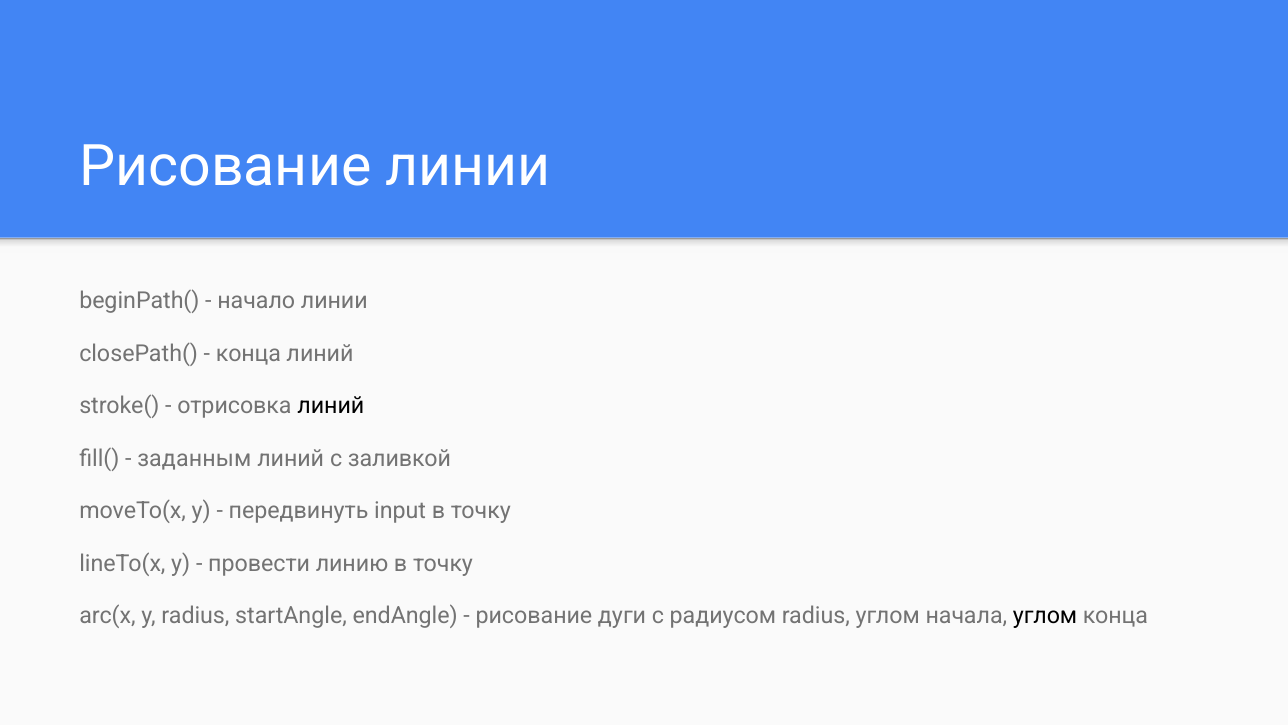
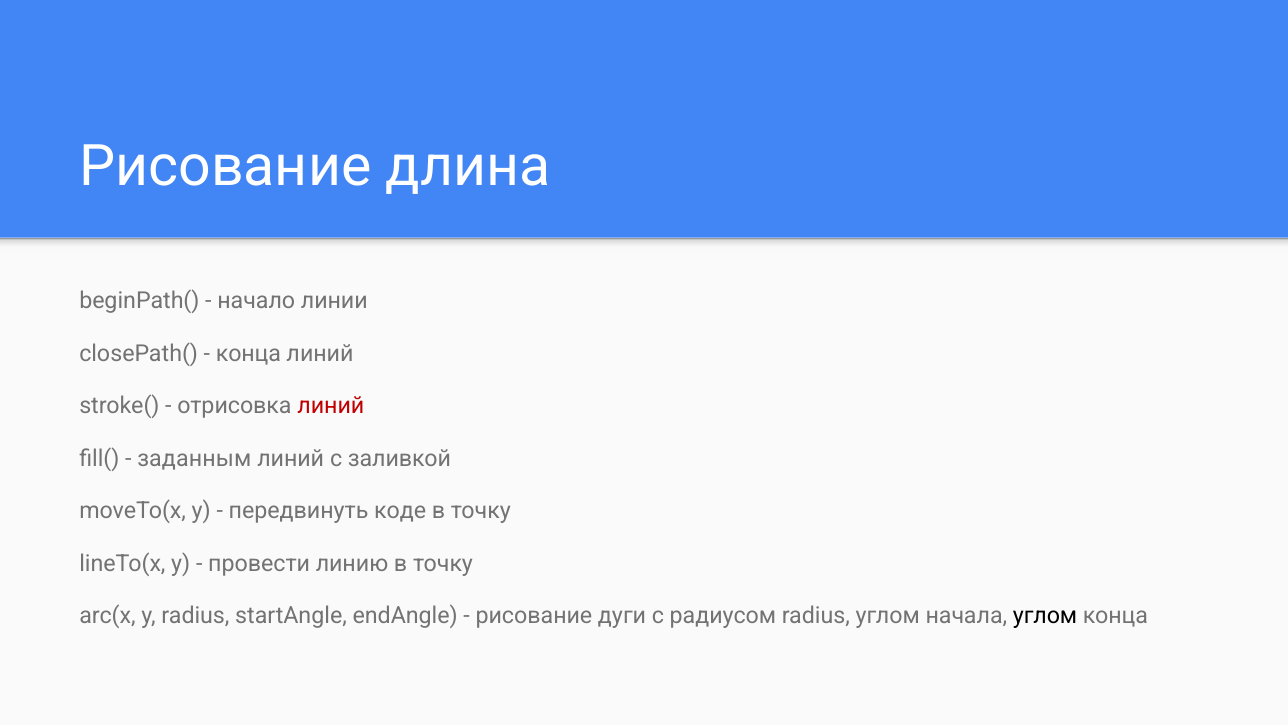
Рисование линии: линии -> длина (468, 166)
линий colour: black -> red (331, 406)
input: input -> коде (400, 511)
